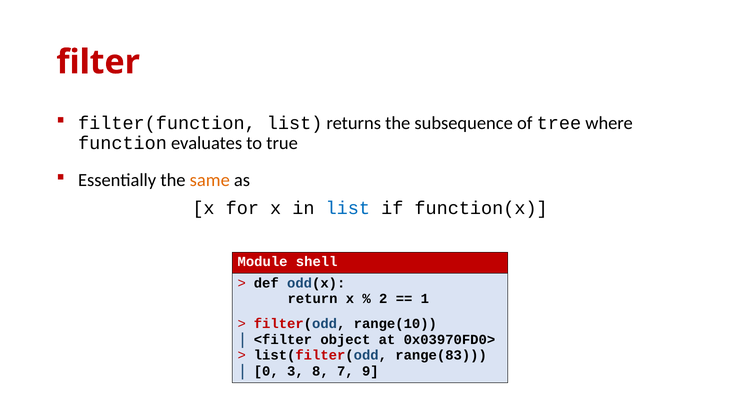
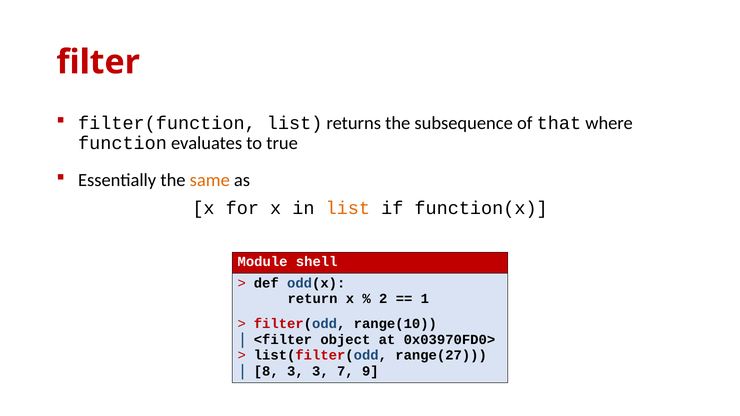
tree: tree -> that (559, 123)
list colour: blue -> orange (348, 208)
range(83: range(83 -> range(27 (441, 355)
0: 0 -> 8 (266, 371)
3 8: 8 -> 3 (320, 371)
